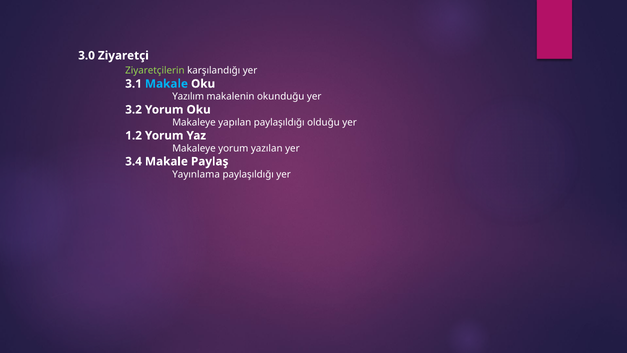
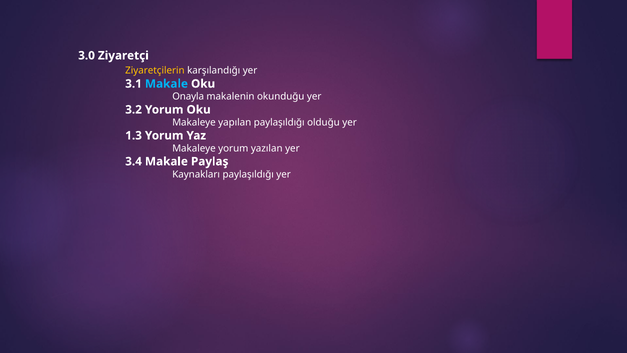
Ziyaretçilerin colour: light green -> yellow (155, 70)
Yazılım: Yazılım -> Onayla (188, 97)
1.2: 1.2 -> 1.3 (134, 135)
Yayınlama: Yayınlama -> Kaynakları (196, 174)
